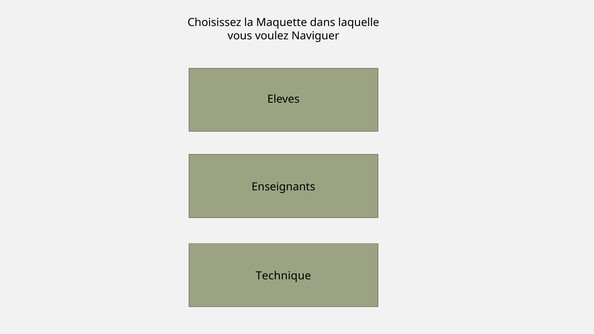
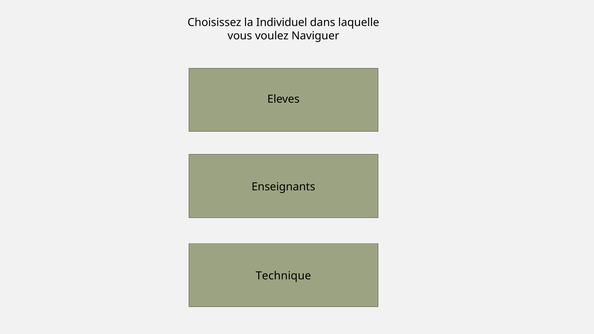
Maquette: Maquette -> Individuel (282, 22)
